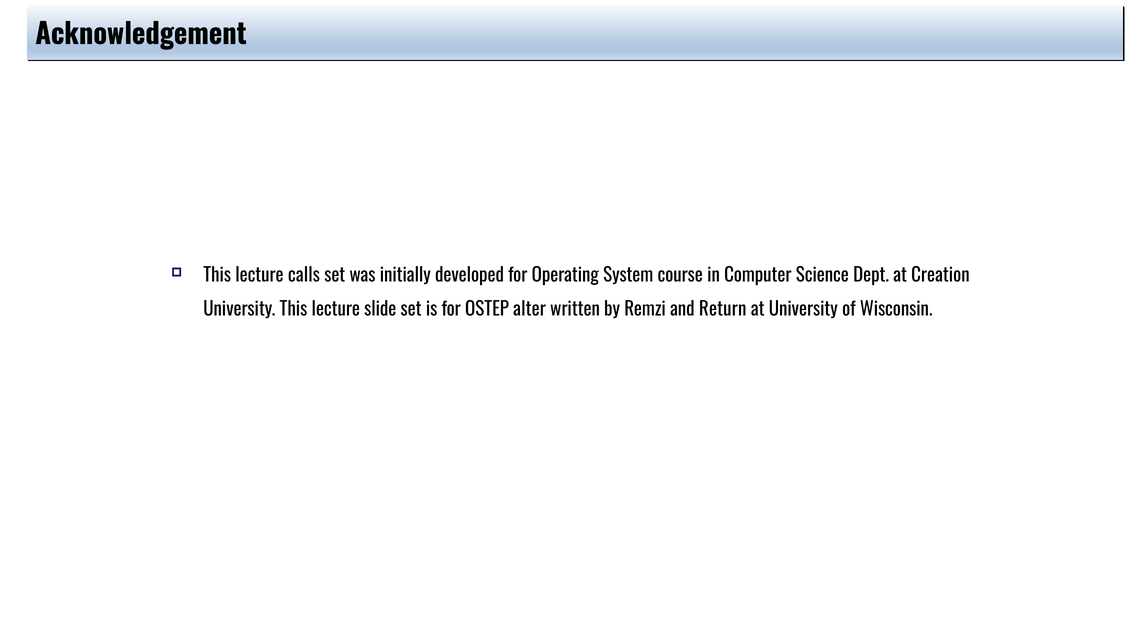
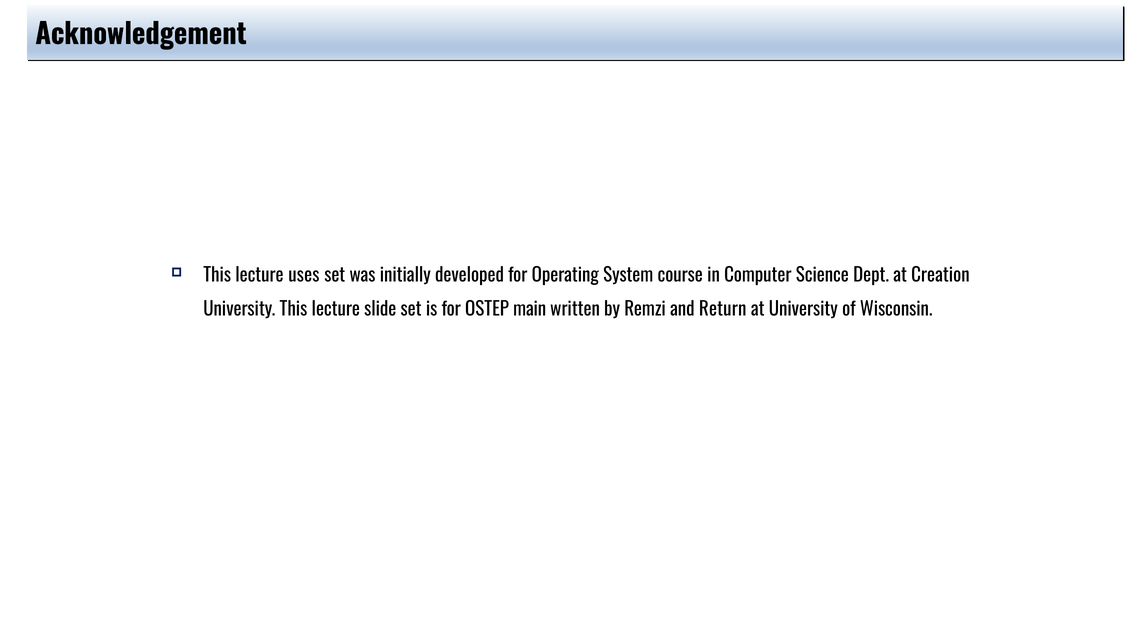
calls: calls -> uses (304, 275)
alter: alter -> main (530, 309)
